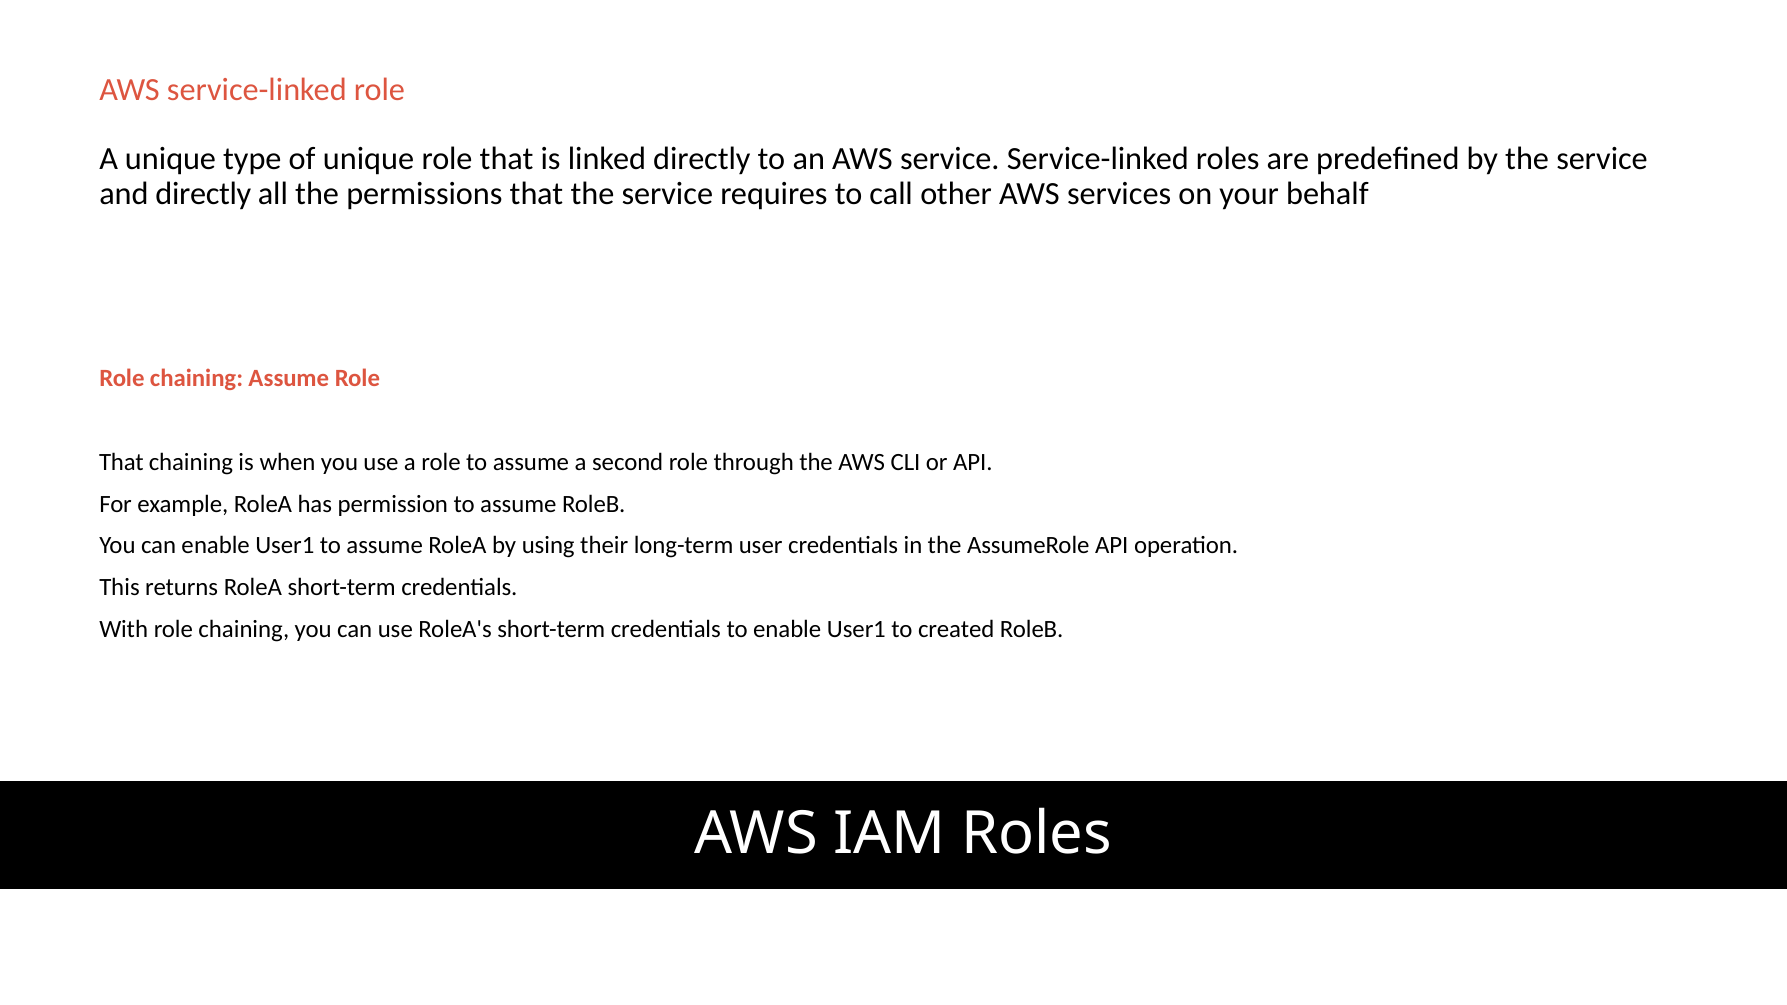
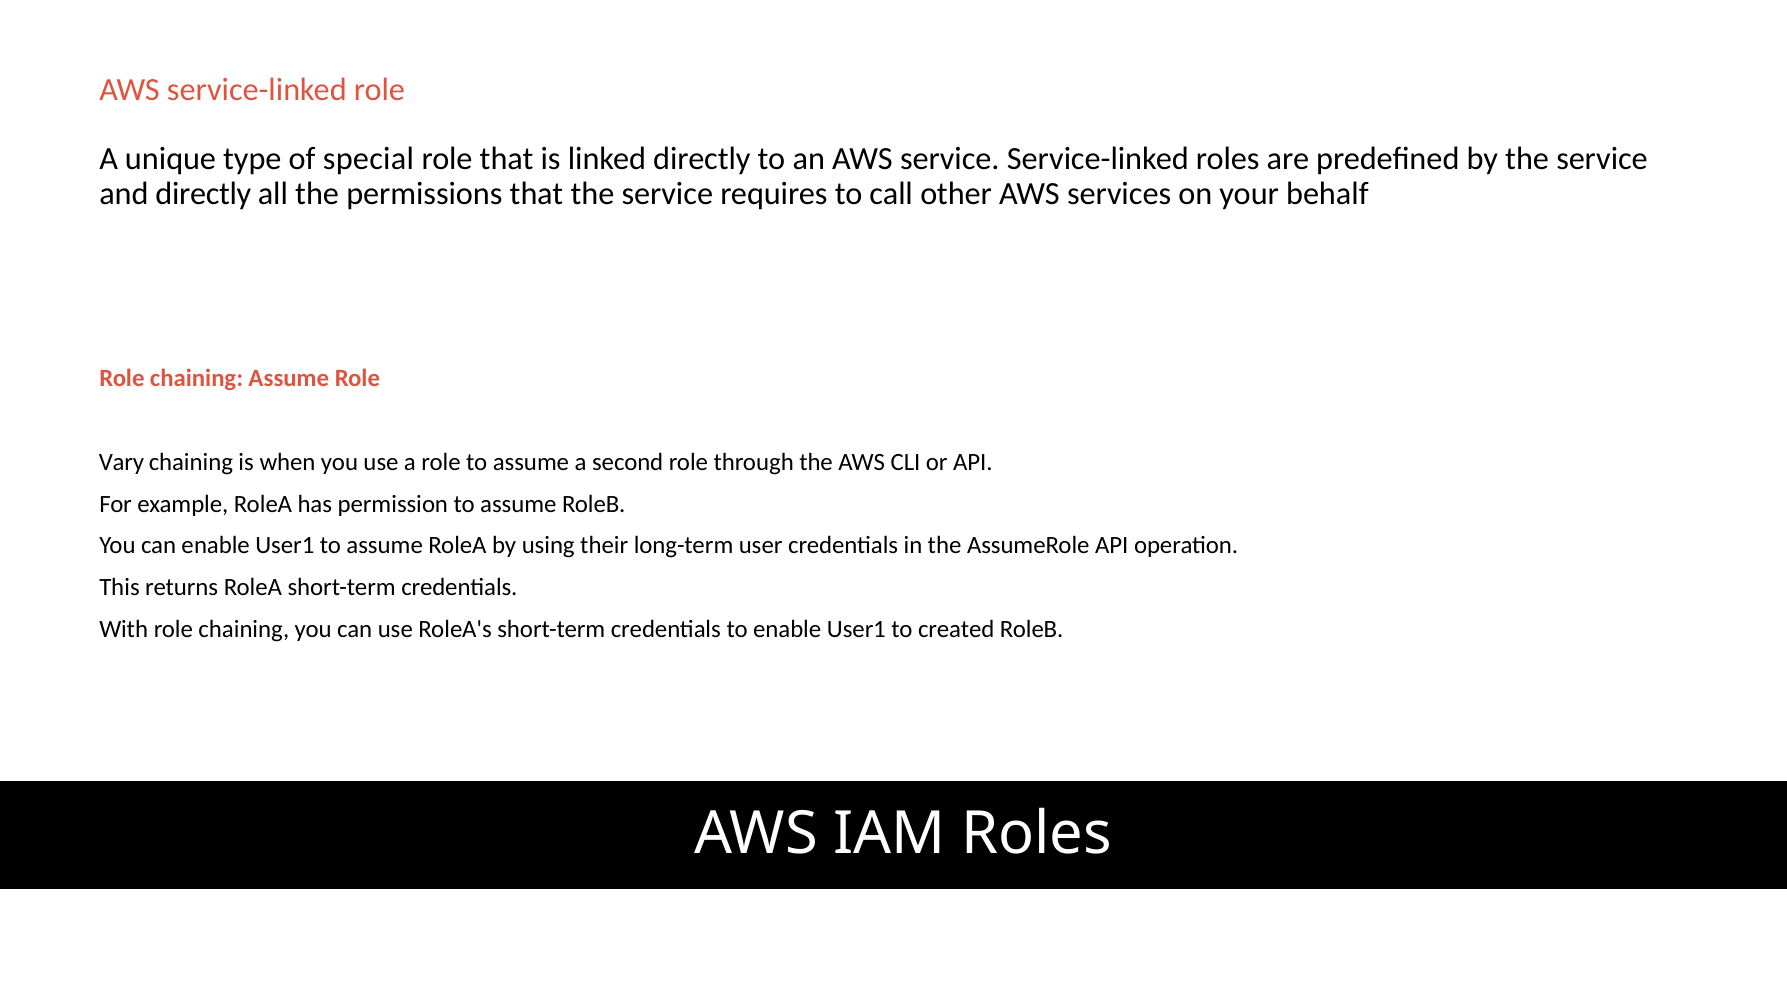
of unique: unique -> special (368, 159)
That: That -> Vary (121, 462)
